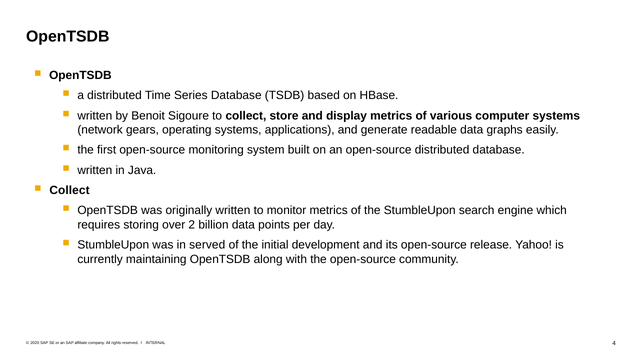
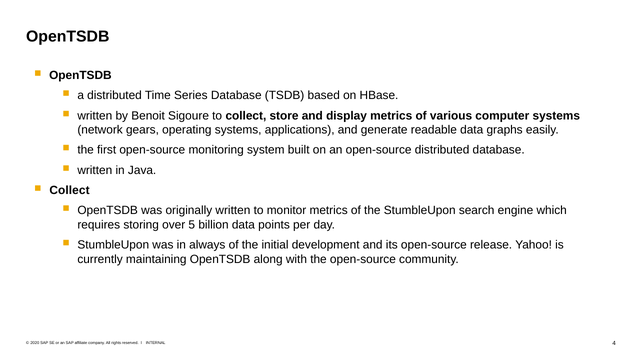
2: 2 -> 5 (192, 224)
served: served -> always (207, 245)
